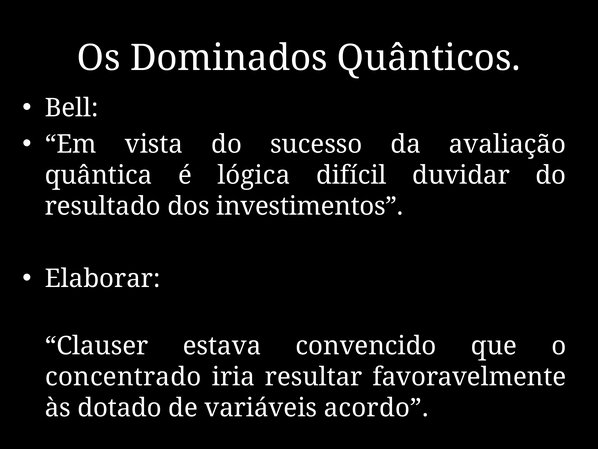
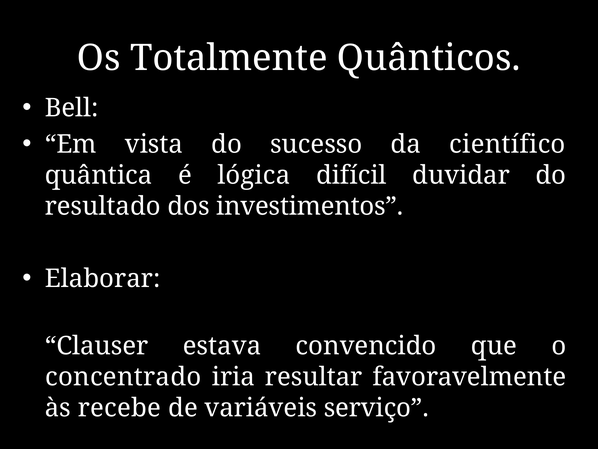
Dominados: Dominados -> Totalmente (229, 58)
avaliação: avaliação -> científico (507, 144)
dotado: dotado -> recebe (119, 407)
acordo: acordo -> serviço (376, 407)
